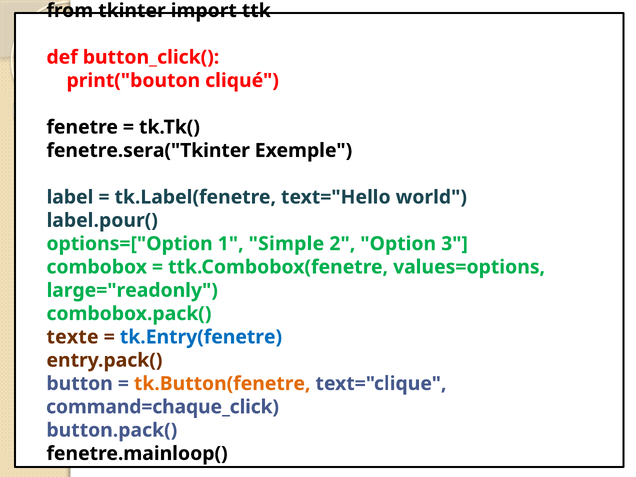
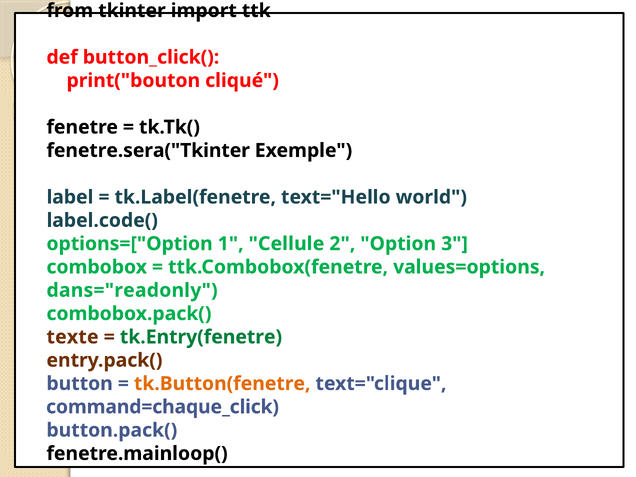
label.pour(: label.pour( -> label.code( (102, 220)
Simple: Simple -> Cellule (286, 244)
large="readonly: large="readonly -> dans="readonly (132, 290)
tk.Entry(fenetre colour: blue -> green (201, 337)
